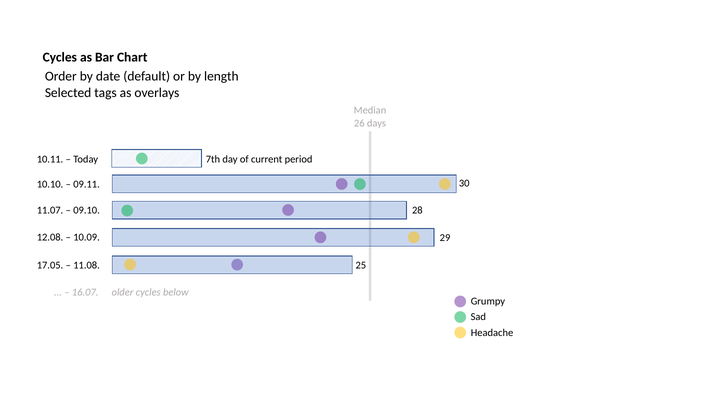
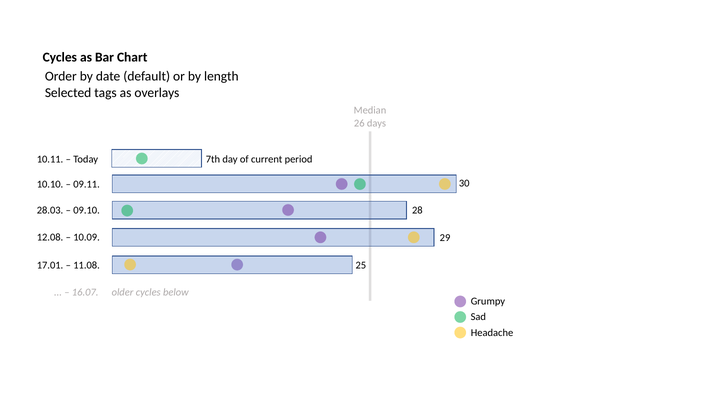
11.07: 11.07 -> 28.03 (50, 210)
17.05: 17.05 -> 17.01 (50, 265)
